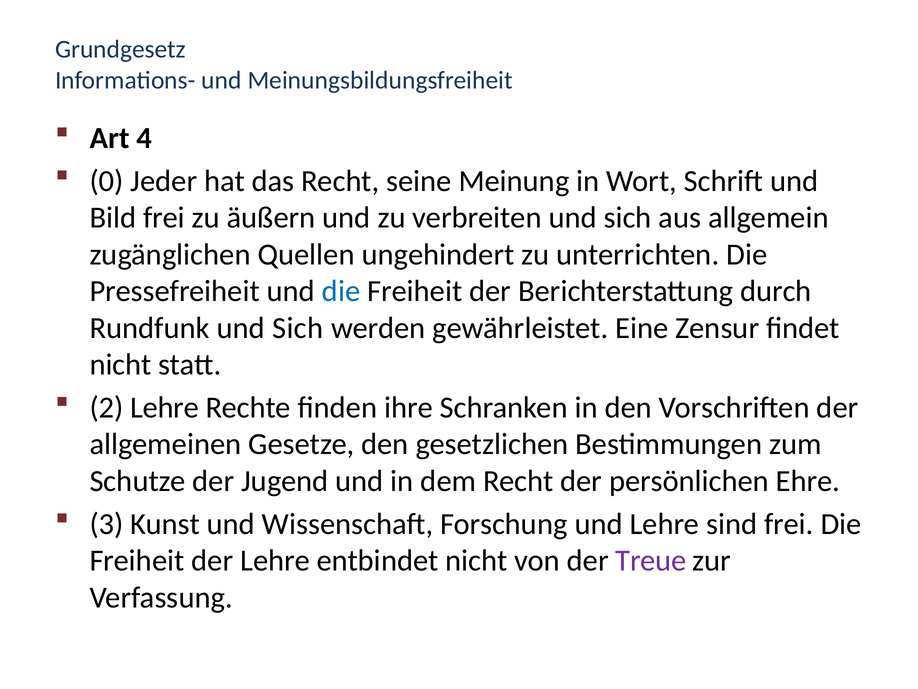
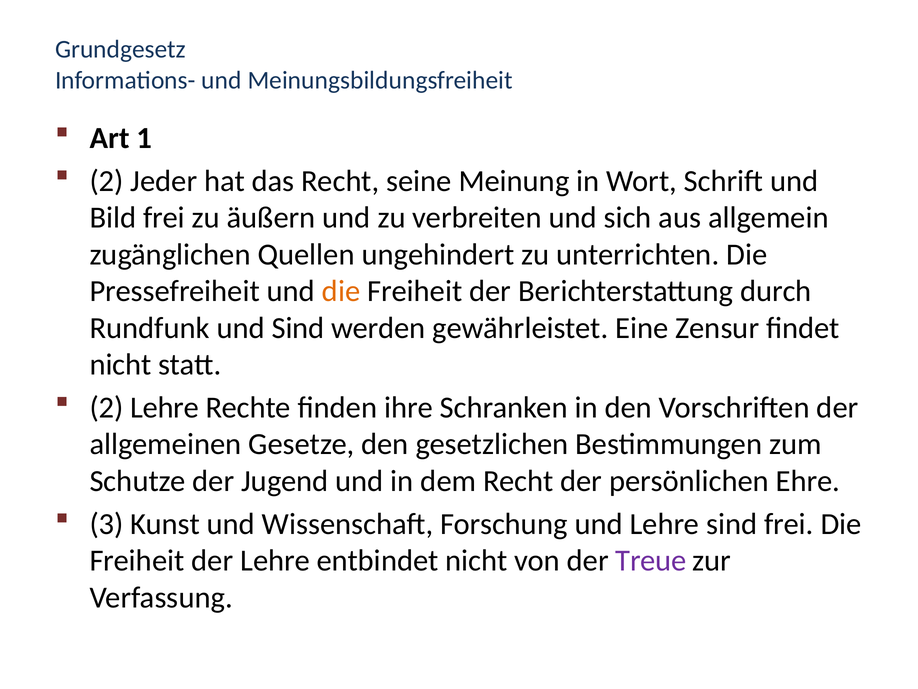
4: 4 -> 1 (144, 138)
0: 0 -> 2 (107, 181)
die colour: blue -> orange (341, 291)
Rundfunk und Sich: Sich -> Sind (298, 328)
